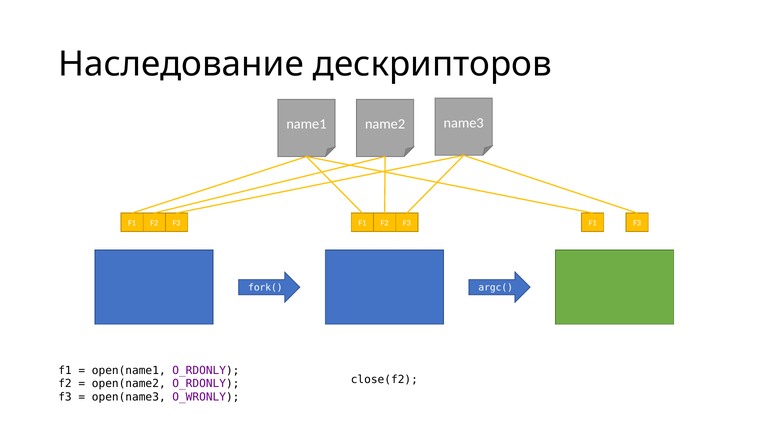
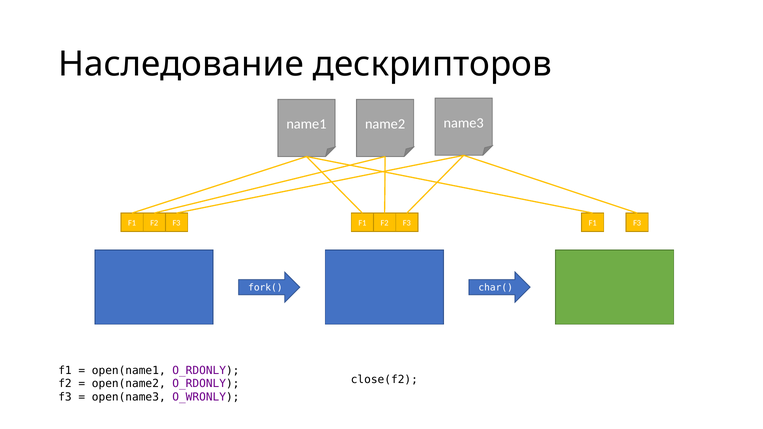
argc(: argc( -> char( (496, 288)
